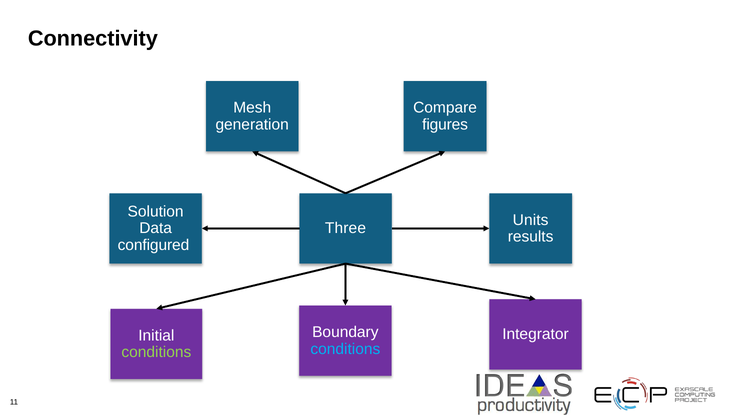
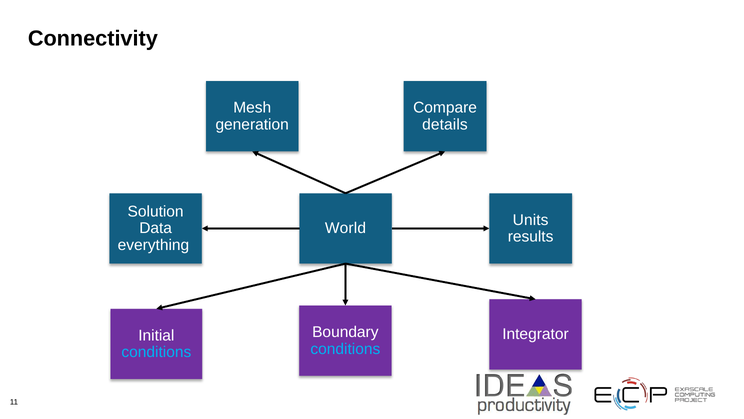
figures: figures -> details (445, 124)
Three: Three -> World (345, 228)
configured: configured -> everything (153, 245)
conditions colour: light green -> light blue (156, 352)
